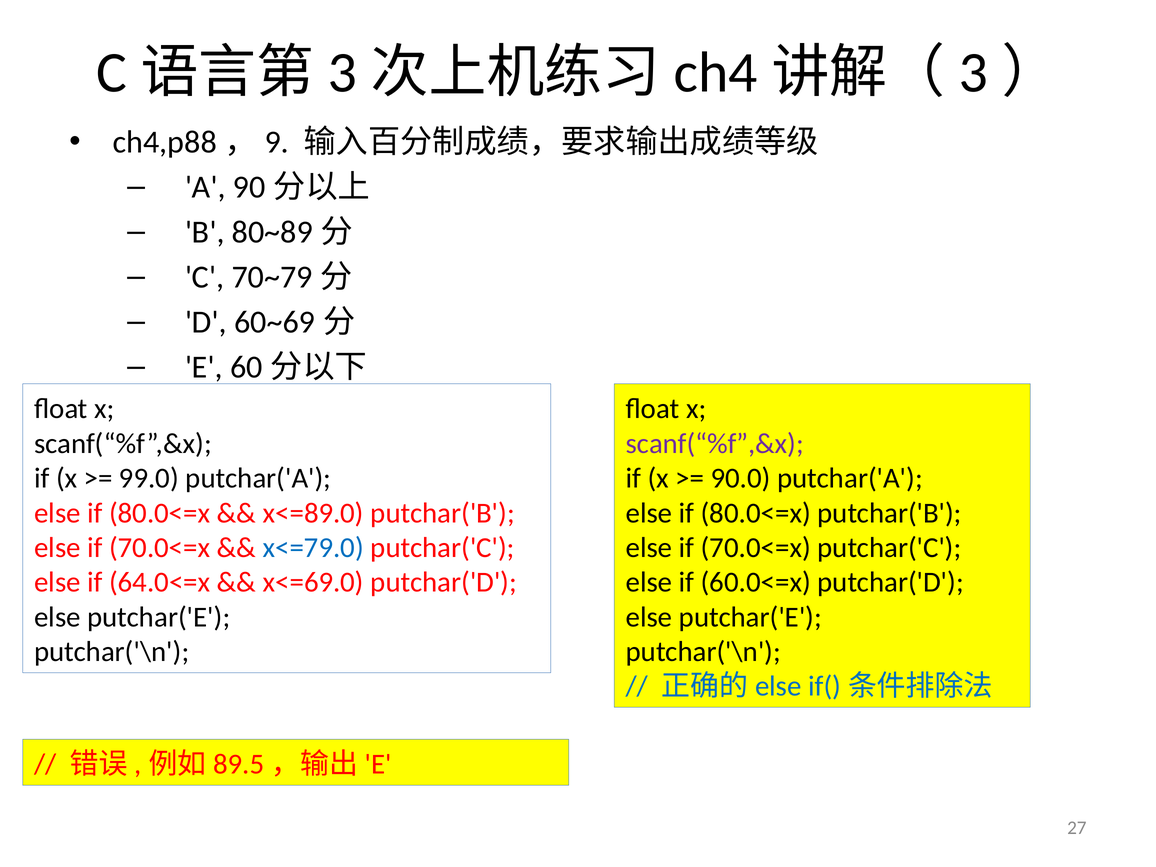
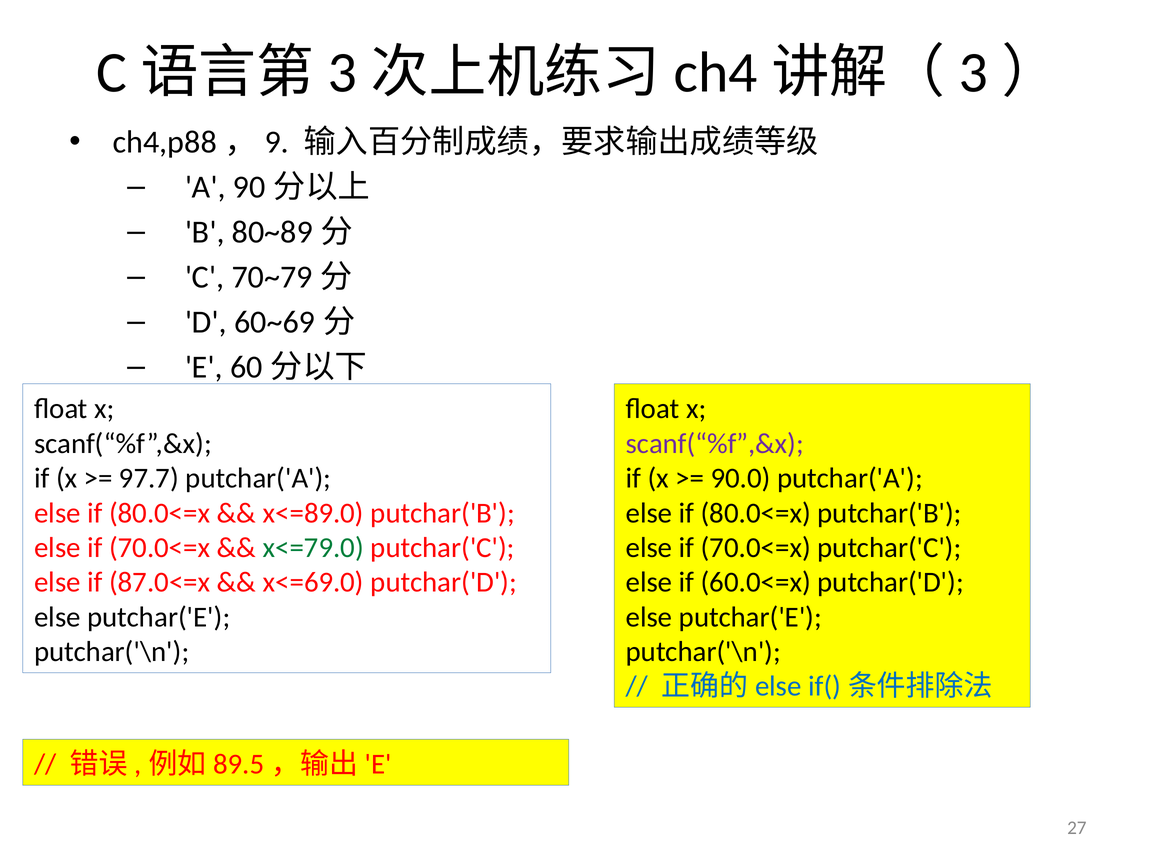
99.0: 99.0 -> 97.7 (149, 478)
x<=79.0 colour: blue -> green (313, 548)
64.0<=x: 64.0<=x -> 87.0<=x (160, 582)
